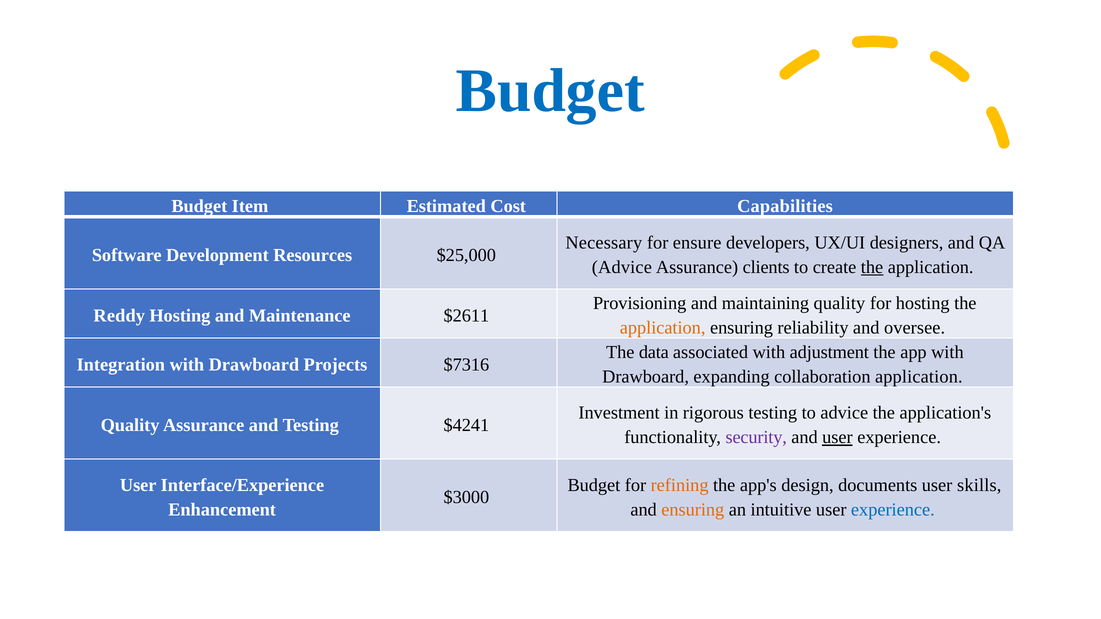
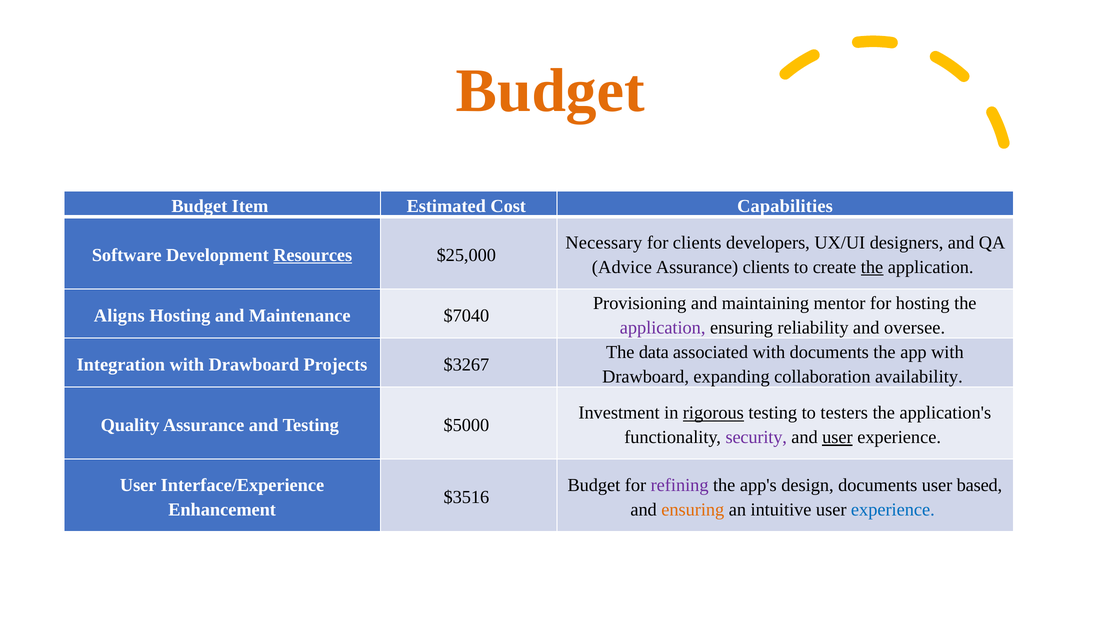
Budget colour: blue -> orange (550, 91)
for ensure: ensure -> clients (697, 243)
Resources underline: none -> present (313, 255)
maintaining quality: quality -> mentor (840, 304)
Reddy: Reddy -> Aligns (119, 316)
$2611: $2611 -> $7040 (466, 316)
application colour: orange -> purple (663, 328)
with adjustment: adjustment -> documents (829, 352)
$7316: $7316 -> $3267 (466, 365)
collaboration application: application -> availability (919, 377)
rigorous underline: none -> present (713, 413)
to advice: advice -> testers (844, 413)
$4241: $4241 -> $5000 (466, 425)
refining colour: orange -> purple (680, 485)
skills: skills -> based (979, 485)
$3000: $3000 -> $3516 (466, 498)
